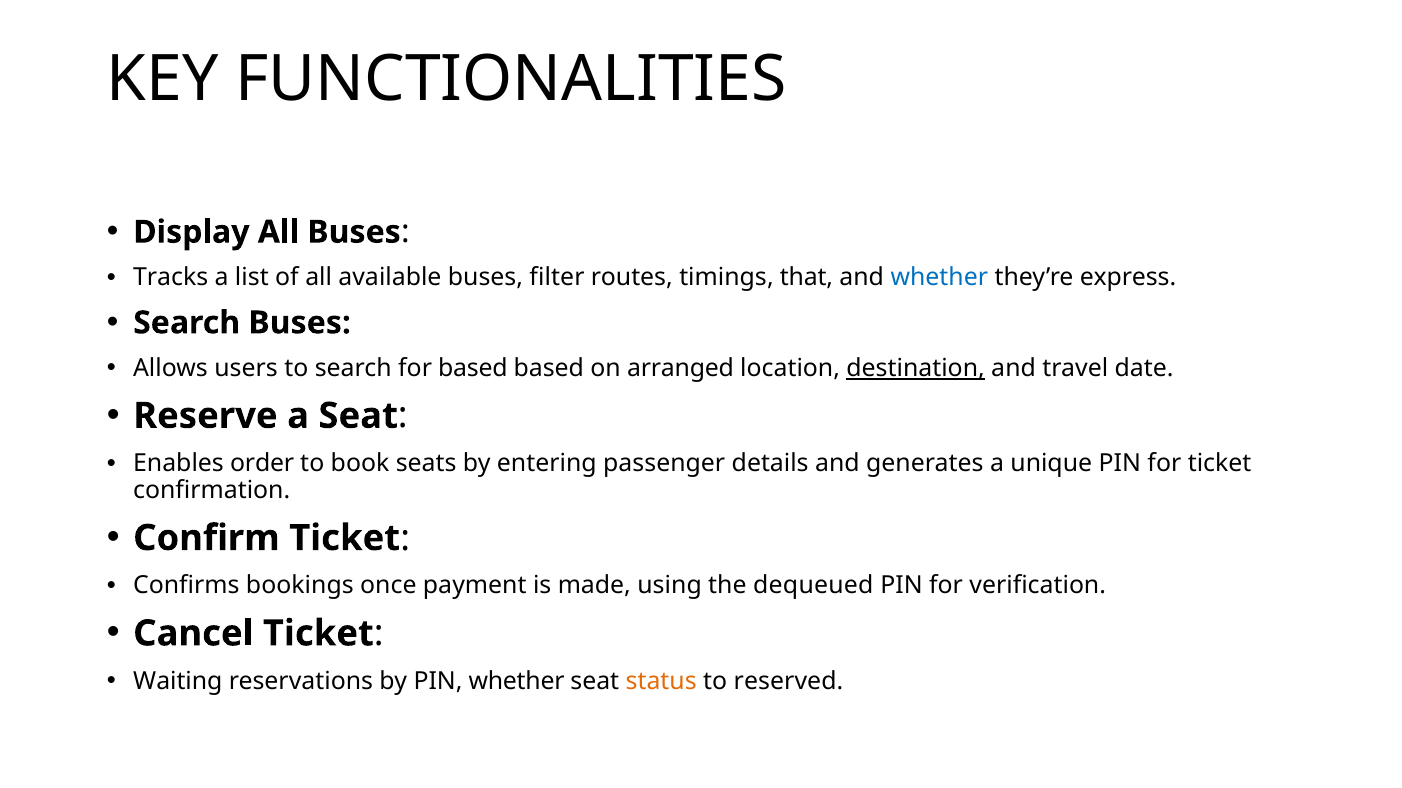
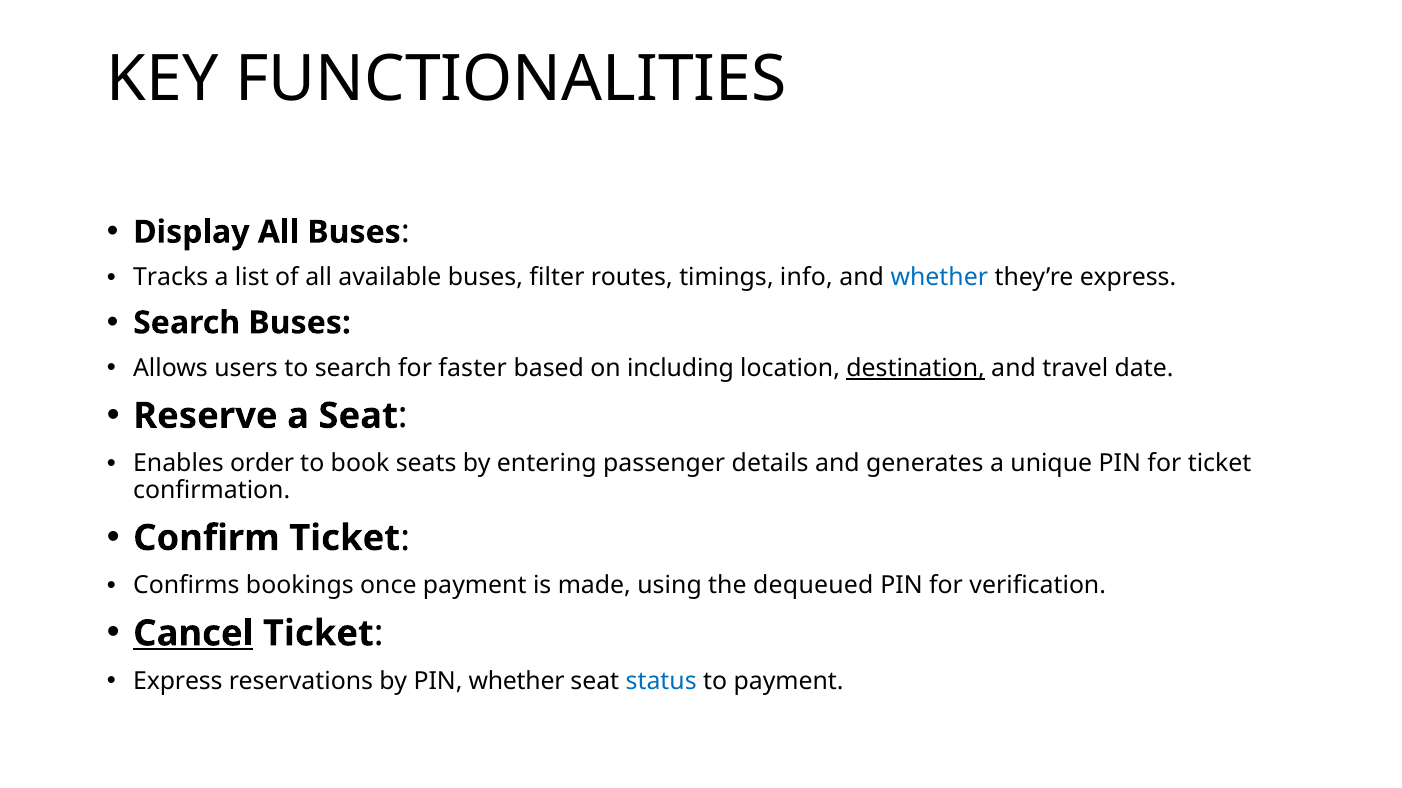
that: that -> info (806, 278)
for based: based -> faster (473, 368)
arranged: arranged -> including (681, 368)
Cancel underline: none -> present (193, 634)
Waiting: Waiting -> Express (178, 682)
status colour: orange -> blue (661, 682)
to reserved: reserved -> payment (789, 682)
